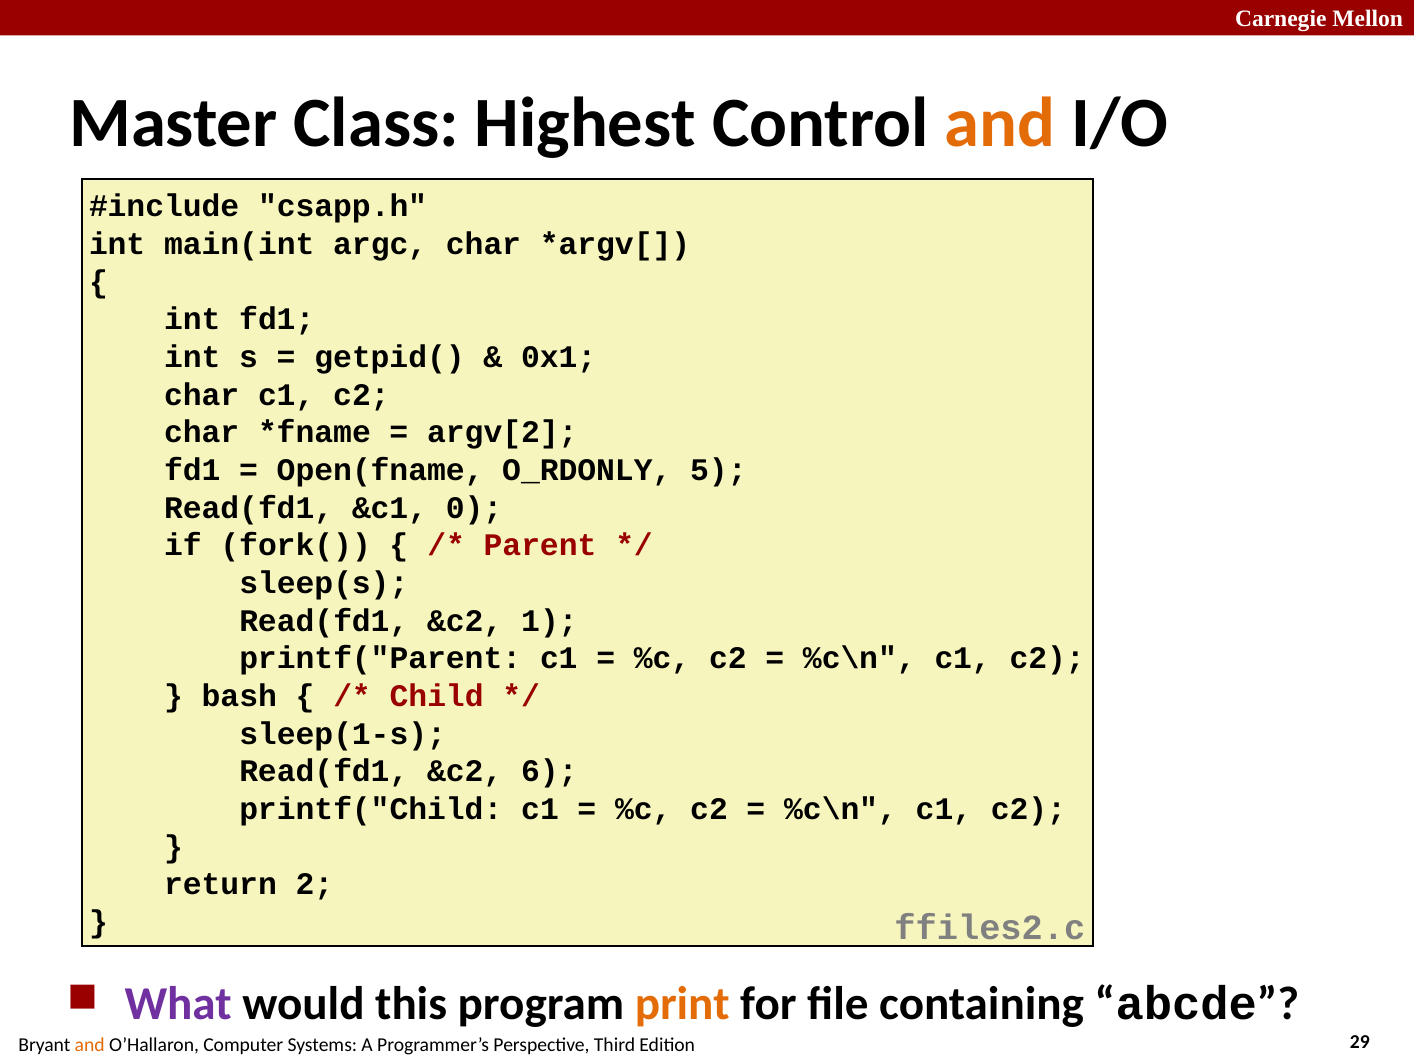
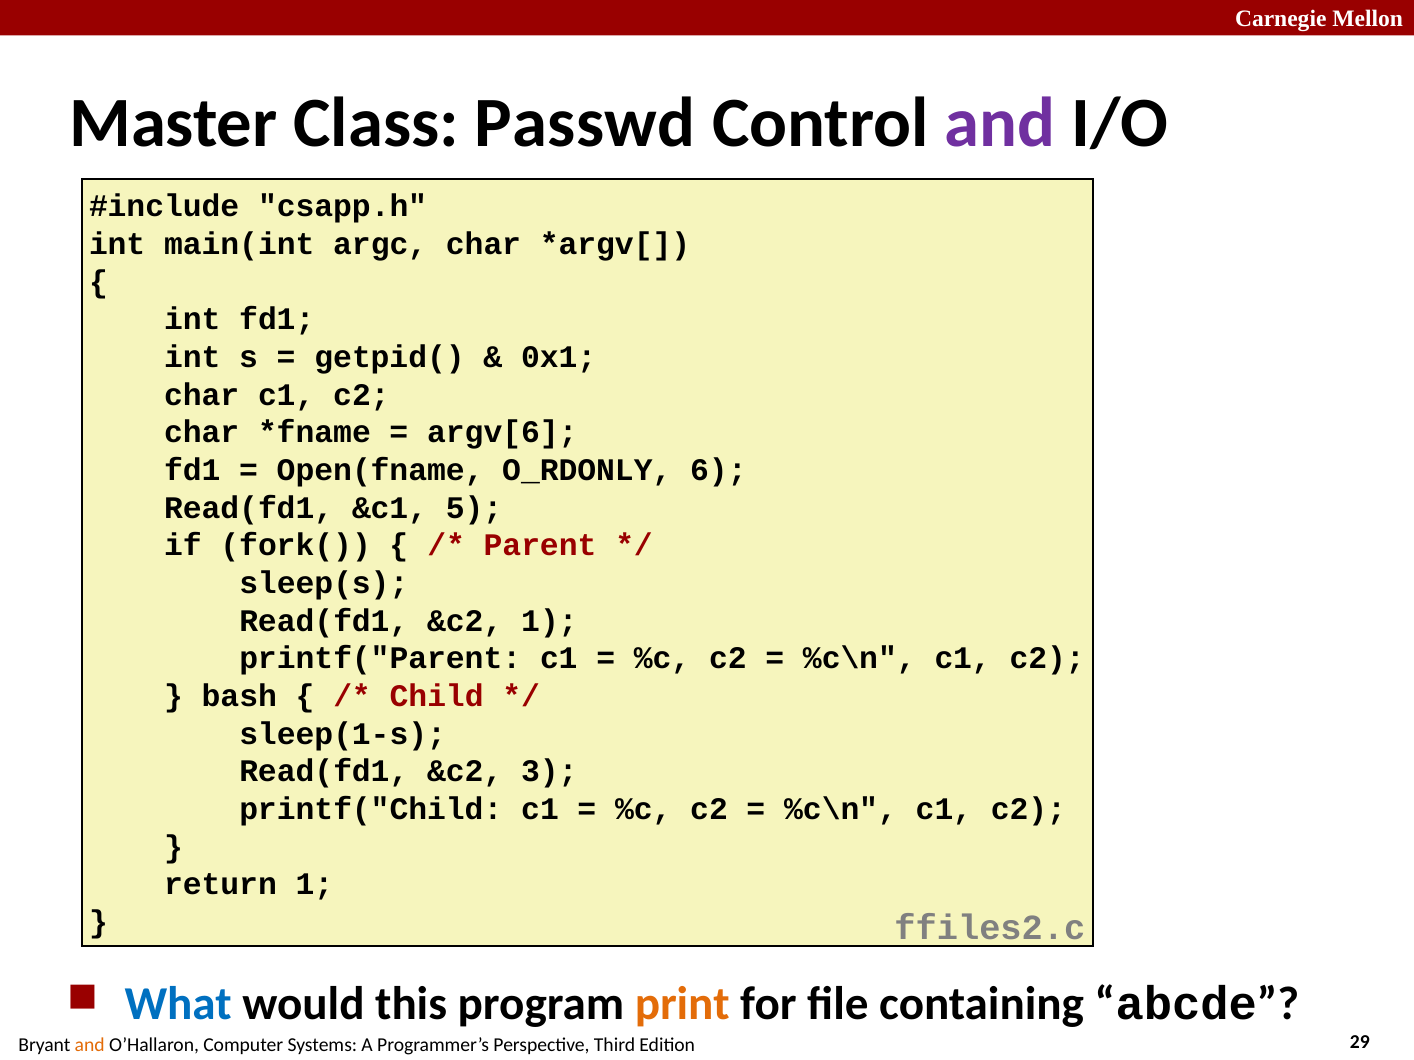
Highest: Highest -> Passwd (585, 123)
and colour: orange -> purple (1000, 123)
argv[2: argv[2 -> argv[6 (502, 433)
5: 5 -> 6 (718, 470)
0: 0 -> 5 (474, 508)
6: 6 -> 3 (549, 772)
return 2: 2 -> 1 (314, 885)
What colour: purple -> blue (178, 1005)
